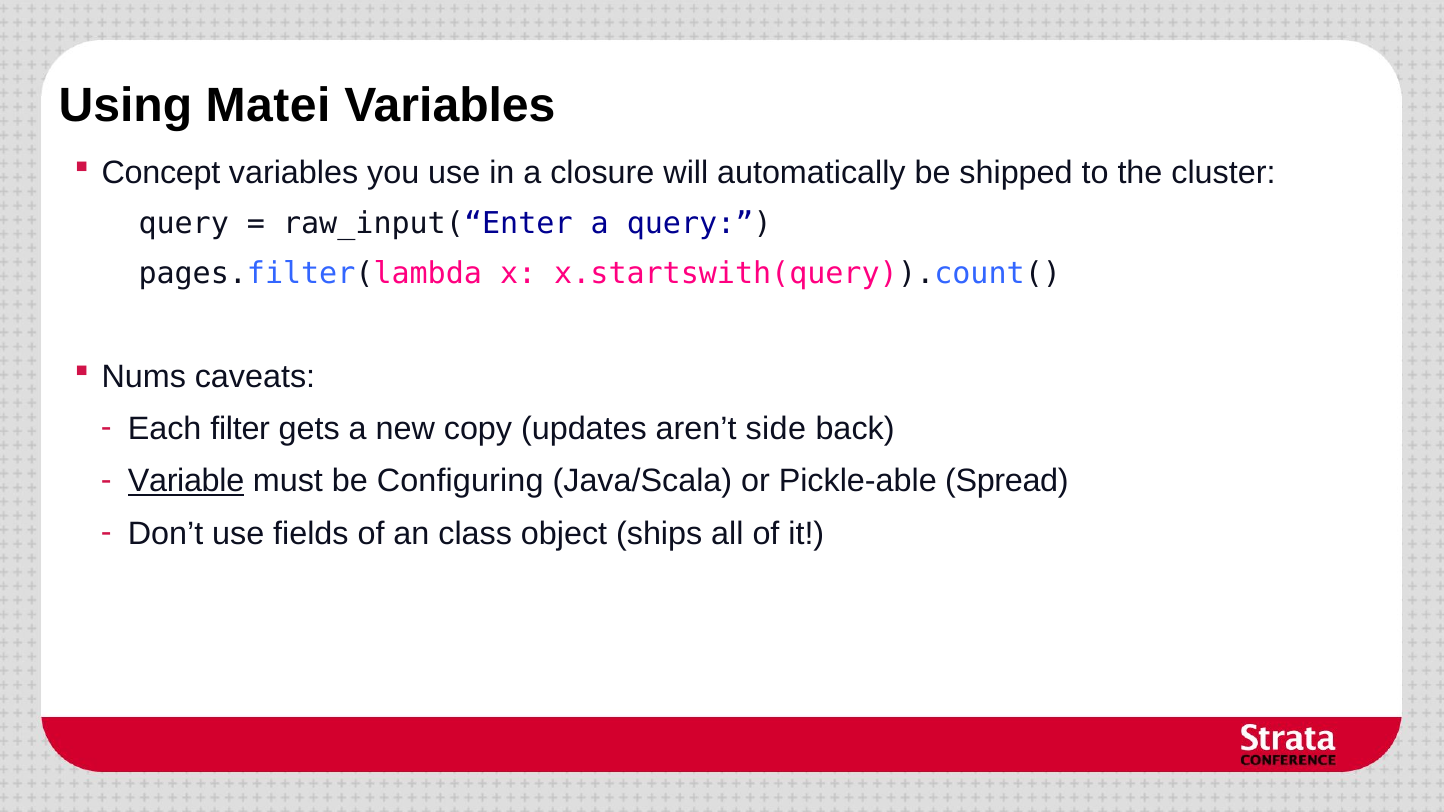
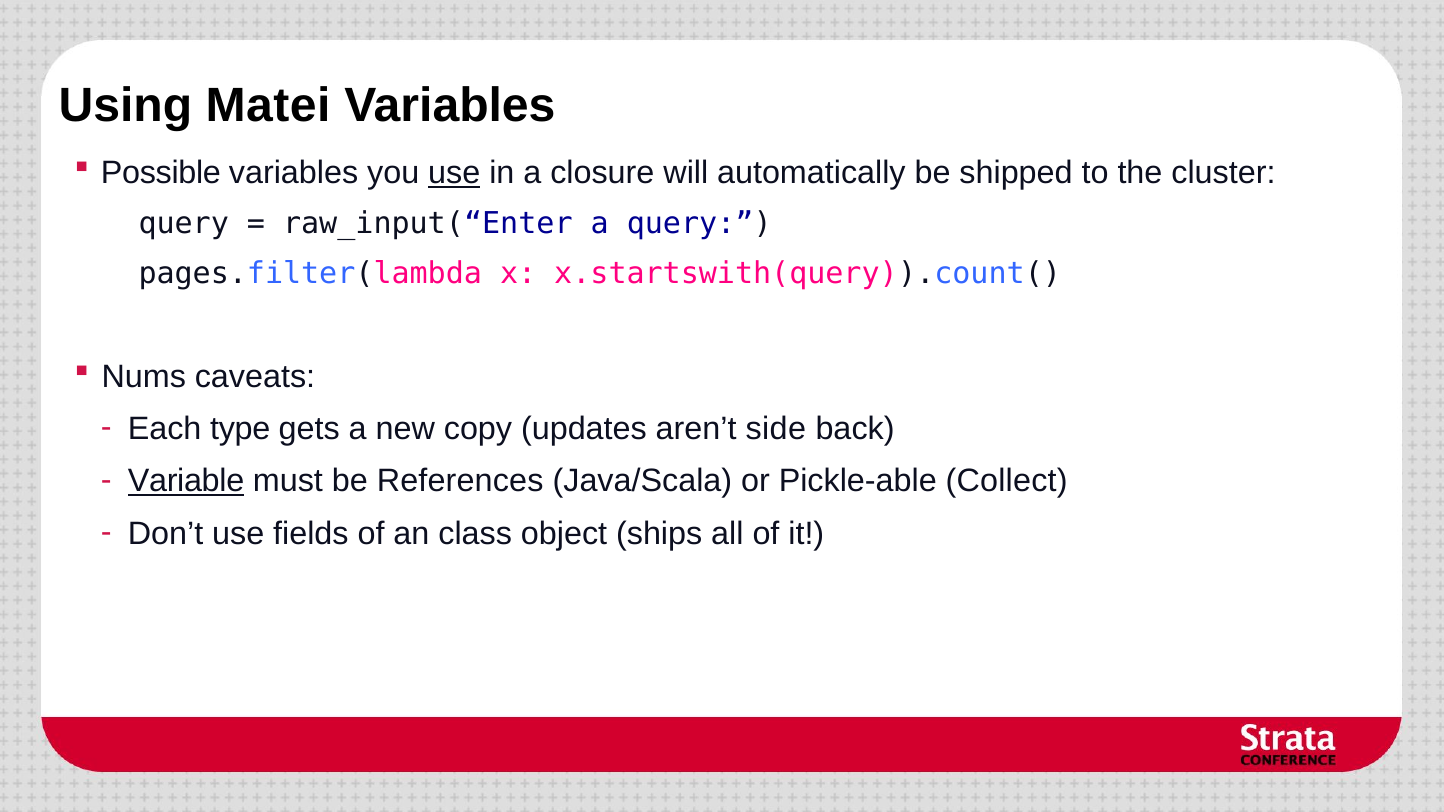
Concept: Concept -> Possible (161, 173)
use underline: none -> present (454, 173)
filter: filter -> type (240, 429)
Configuring: Configuring -> References (460, 481)
Spread: Spread -> Collect (1007, 481)
